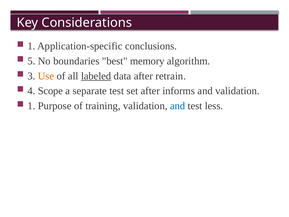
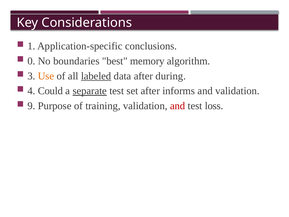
5: 5 -> 0 (31, 61)
retrain: retrain -> during (171, 76)
Scope: Scope -> Could (50, 91)
separate underline: none -> present (90, 91)
1: 1 -> 9 (31, 106)
and colour: blue -> red (178, 106)
less: less -> loss (214, 106)
